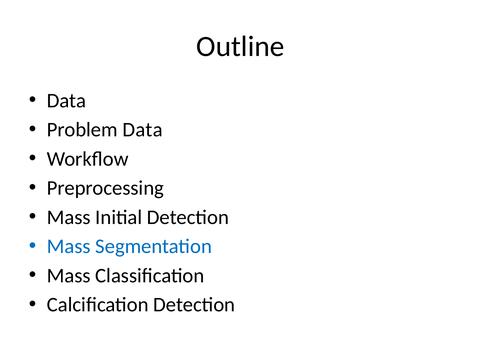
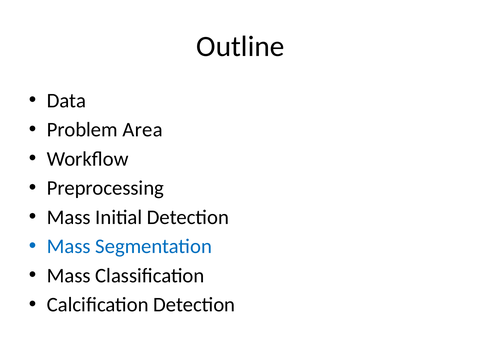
Problem Data: Data -> Area (143, 130)
